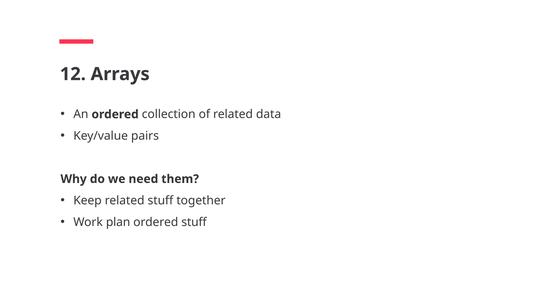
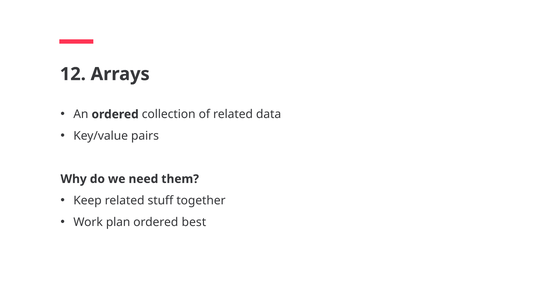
ordered stuff: stuff -> best (194, 222)
